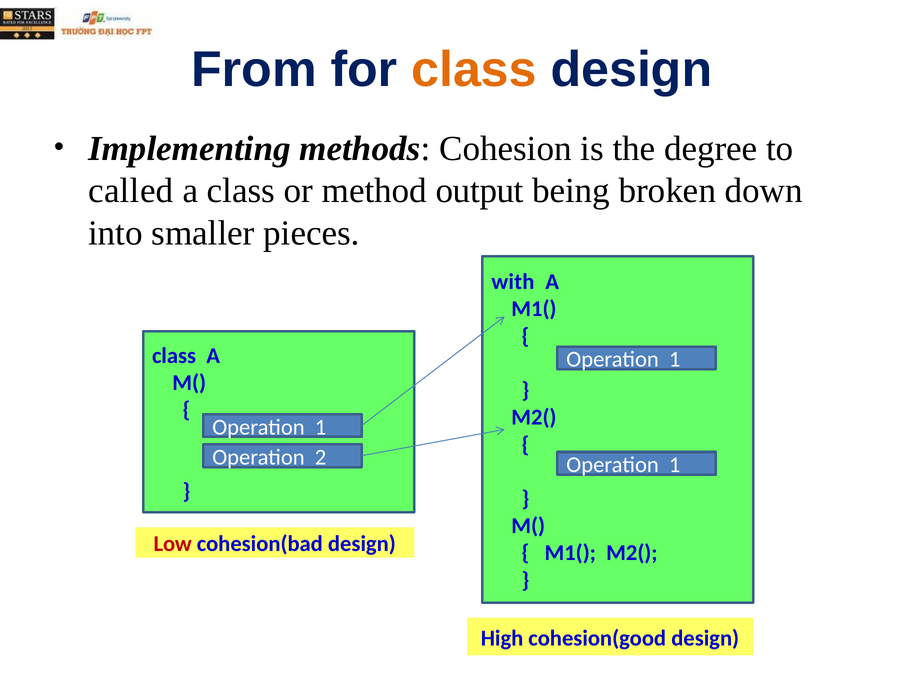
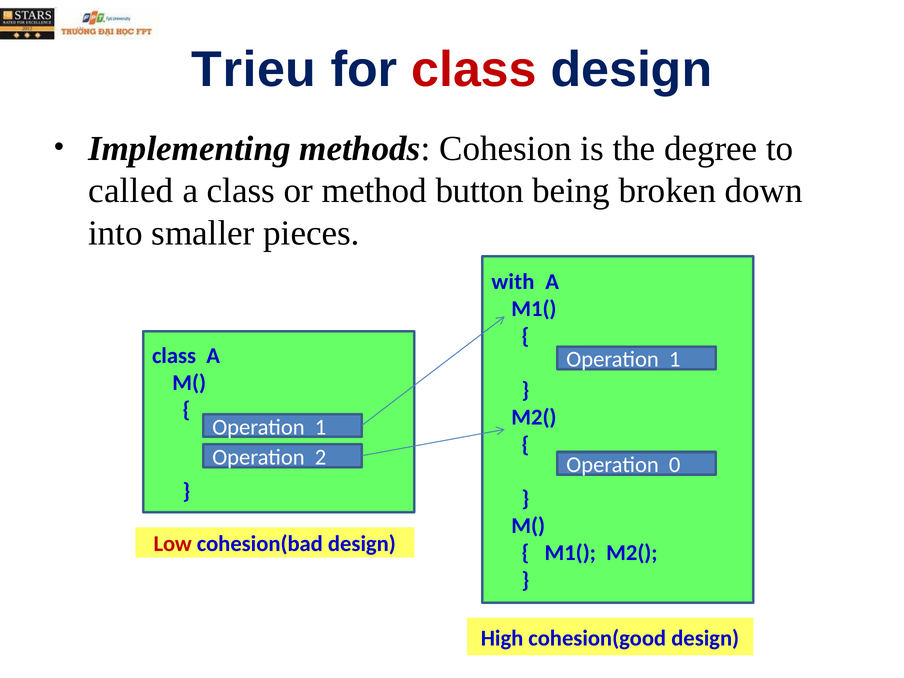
From: From -> Trieu (254, 70)
class colour: orange -> red (474, 70)
output: output -> button (480, 191)
1: 1 -> 0 (675, 465)
